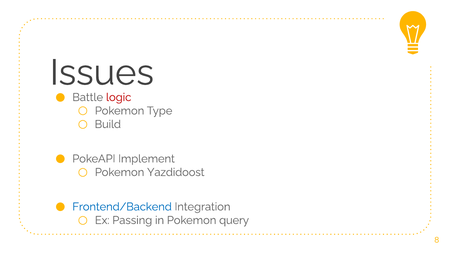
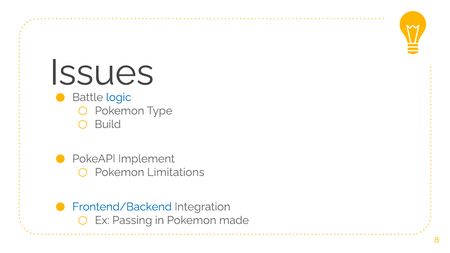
logic colour: red -> blue (119, 97)
Yazdidoost: Yazdidoost -> Limitations (176, 172)
query: query -> made (234, 220)
